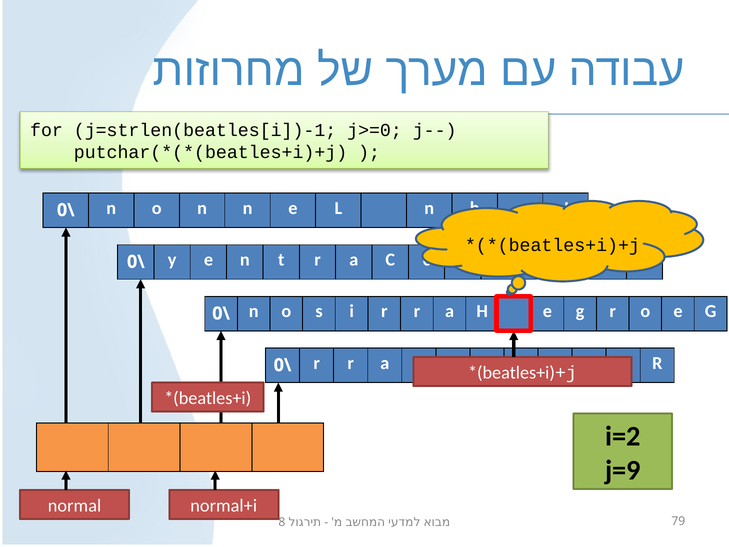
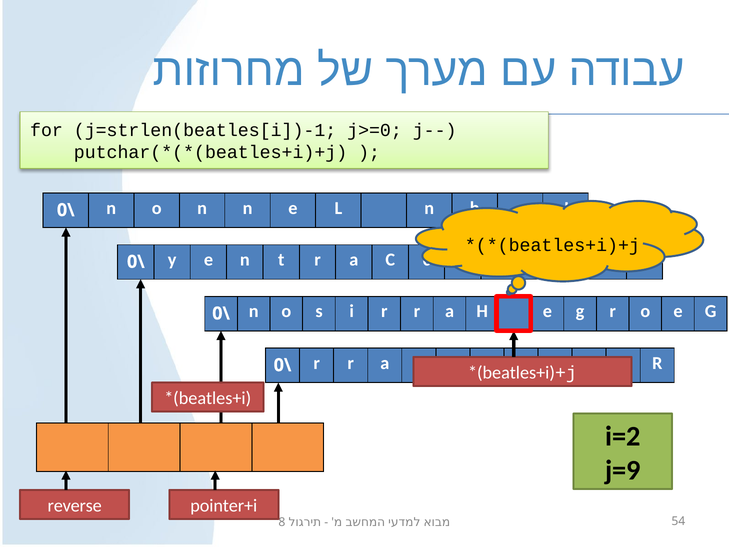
normal: normal -> reverse (75, 505)
normal+i: normal+i -> pointer+i (224, 505)
79: 79 -> 54 (678, 521)
